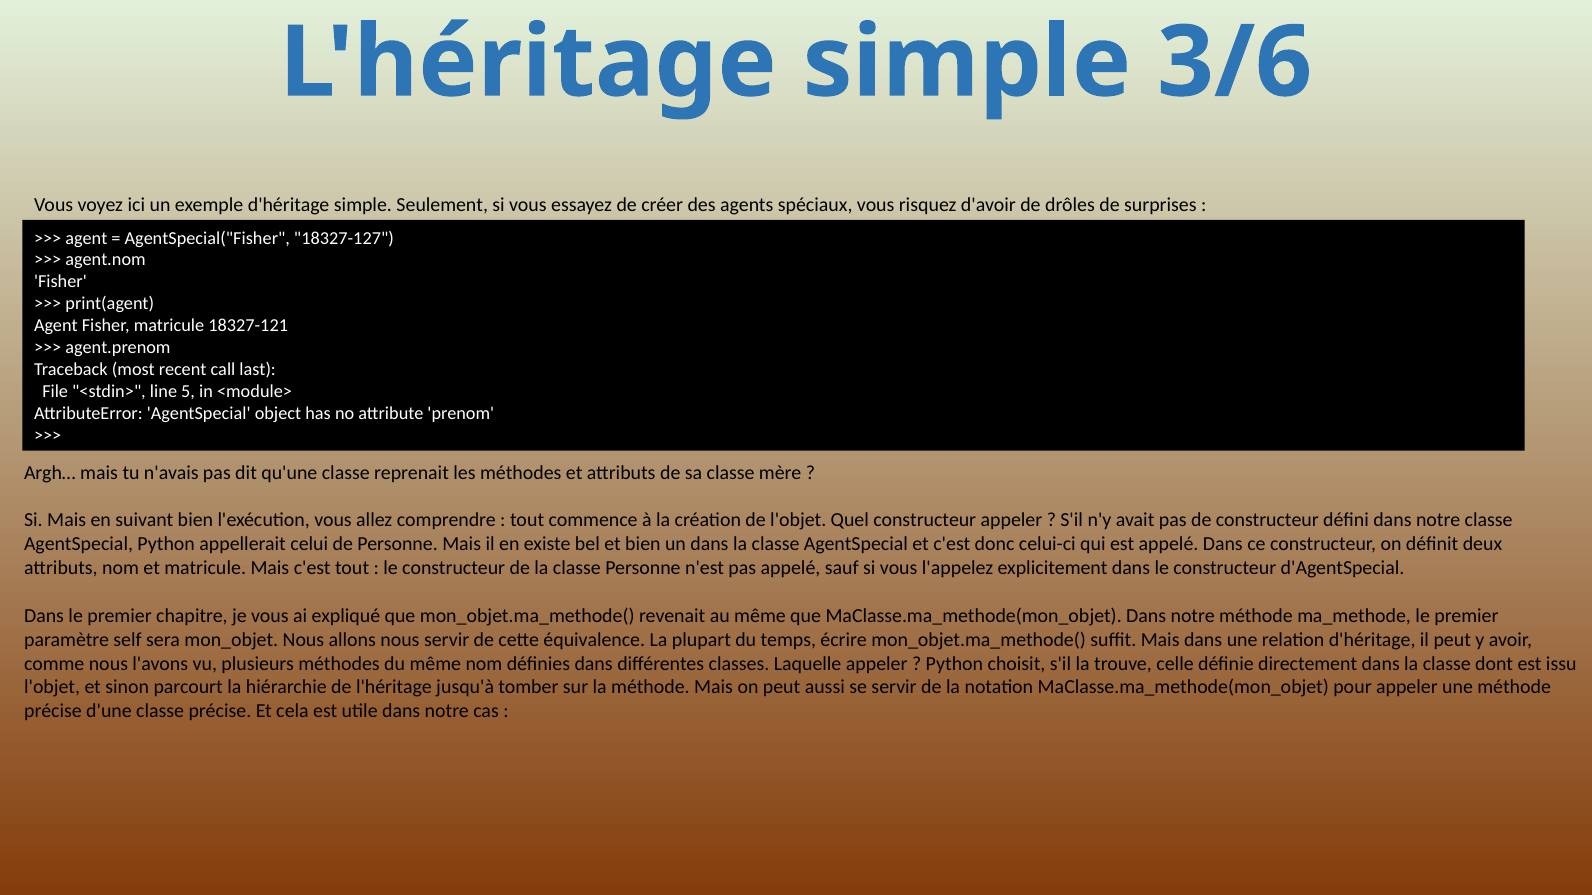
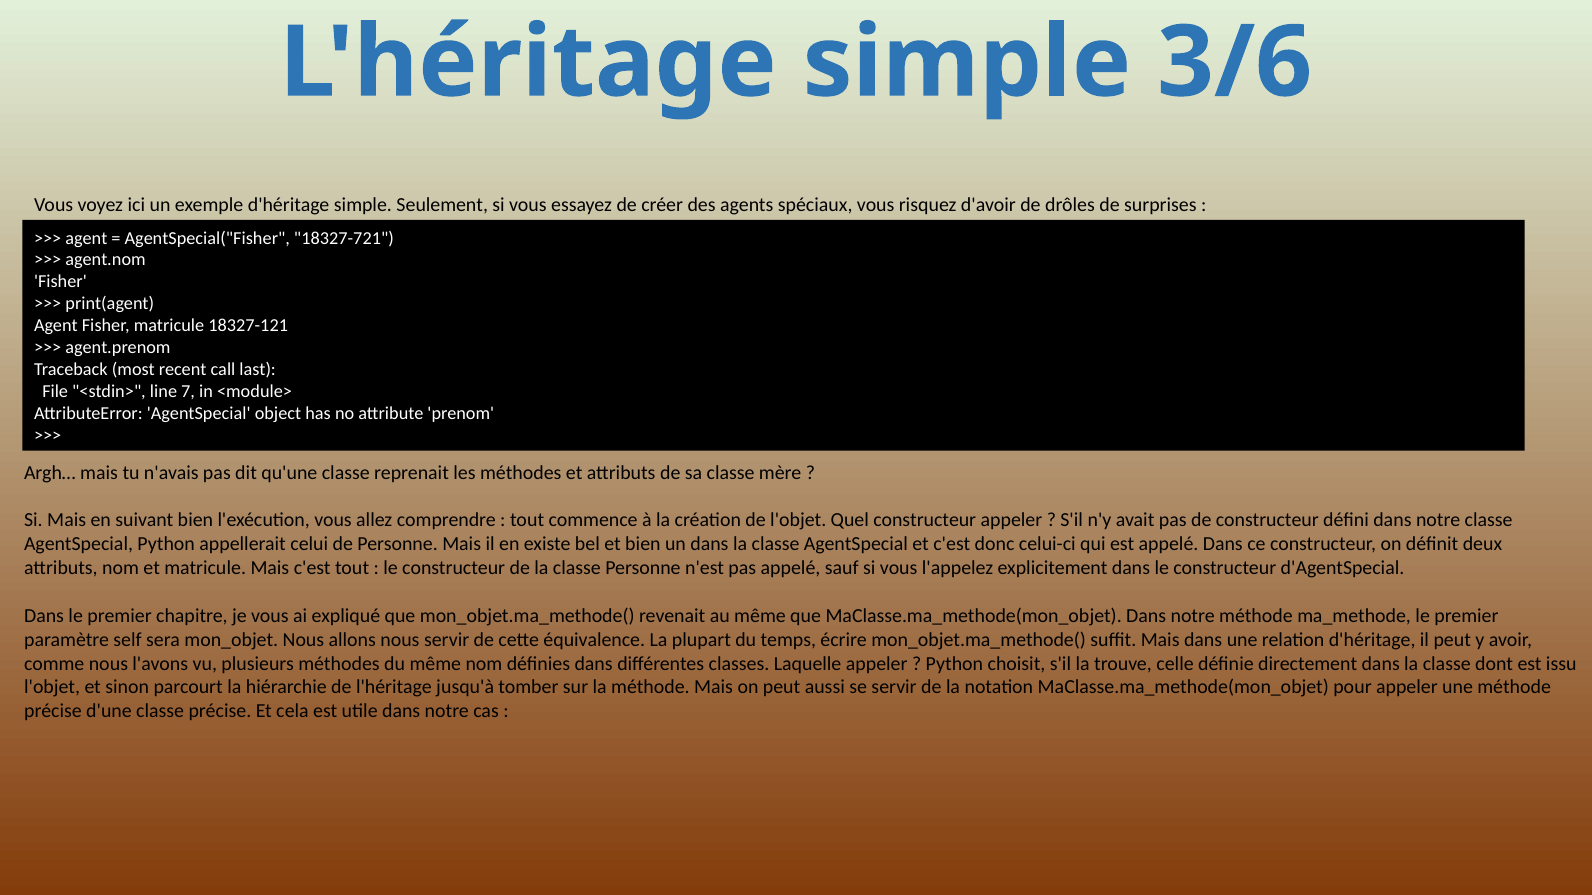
18327-127: 18327-127 -> 18327-721 (344, 238)
5: 5 -> 7 (188, 391)
